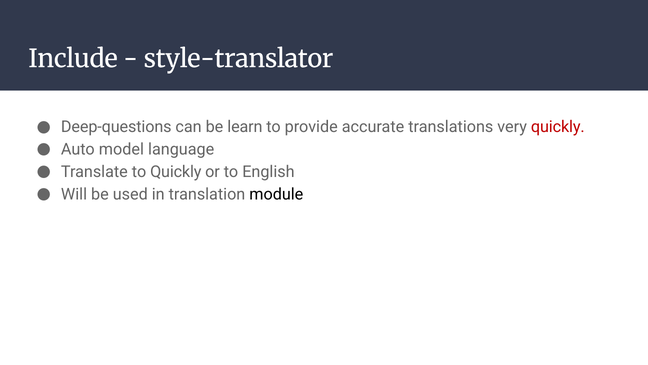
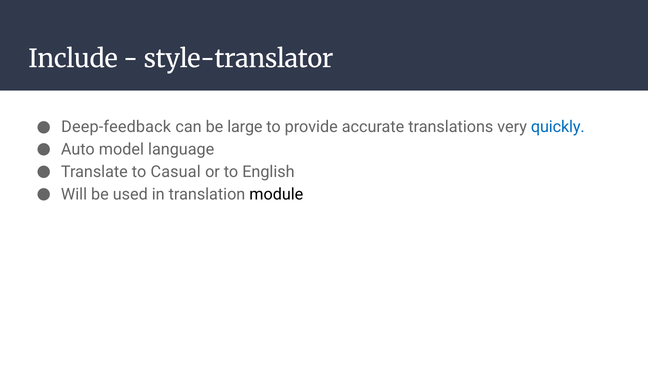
Deep-questions: Deep-questions -> Deep-feedback (116, 127)
learn: learn -> large (245, 127)
quickly colour: red -> blue (558, 127)
to Quickly: Quickly -> Casual (176, 172)
